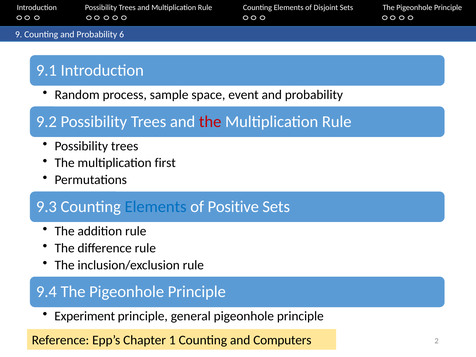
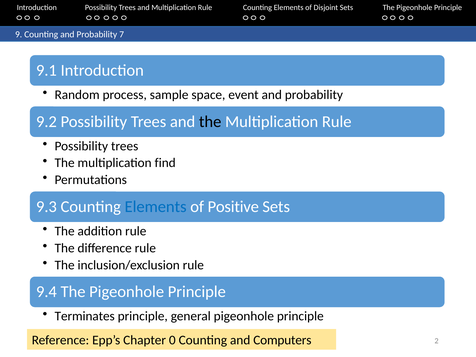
6: 6 -> 7 (122, 34)
the colour: red -> black (210, 122)
first: first -> find (165, 163)
Experiment: Experiment -> Terminates (85, 316)
1: 1 -> 0 (172, 340)
